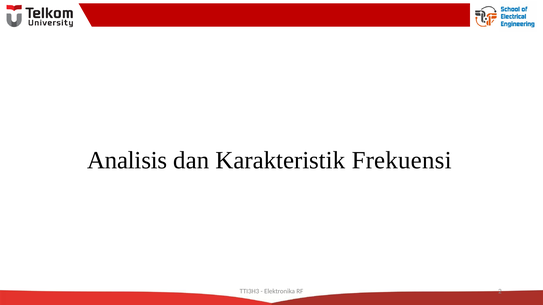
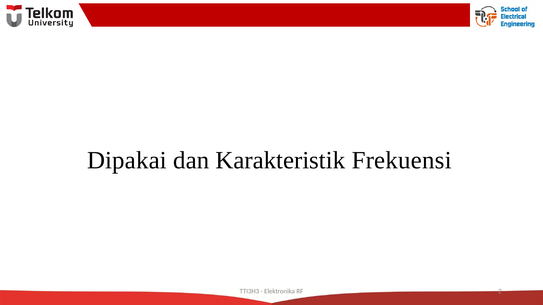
Analisis: Analisis -> Dipakai (127, 161)
